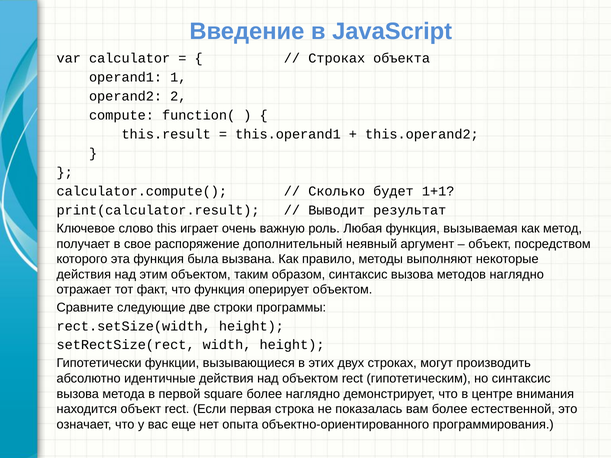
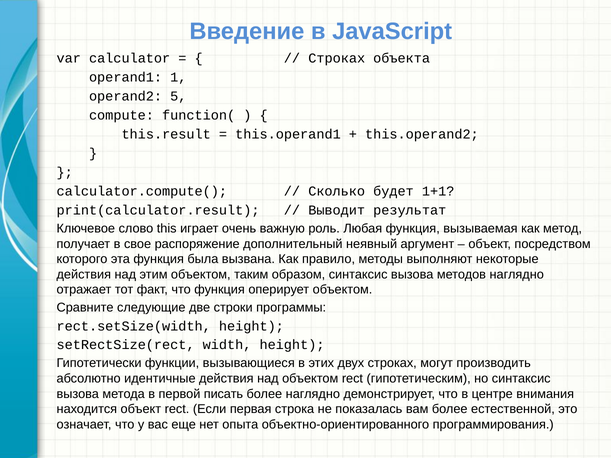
2: 2 -> 5 (178, 96)
square: square -> писать (223, 394)
